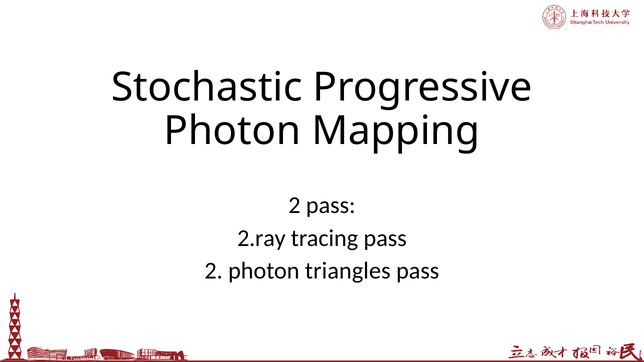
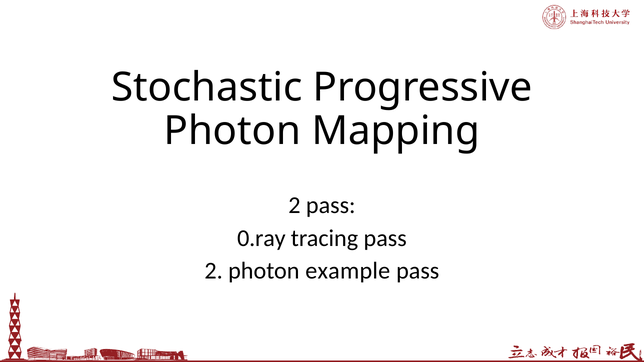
2.ray: 2.ray -> 0.ray (261, 238)
triangles: triangles -> example (348, 271)
